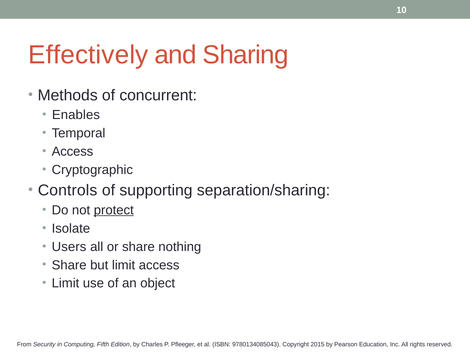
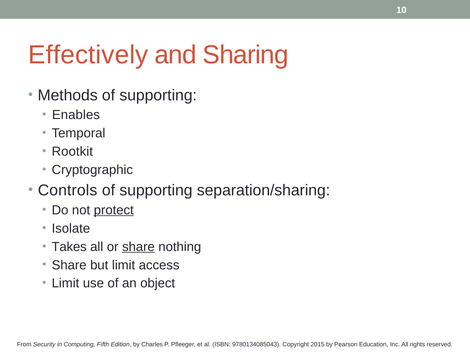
Methods of concurrent: concurrent -> supporting (158, 95)
Access: Access -> Rootkit (72, 151)
Users: Users -> Takes (69, 246)
share underline: none -> present (138, 246)
